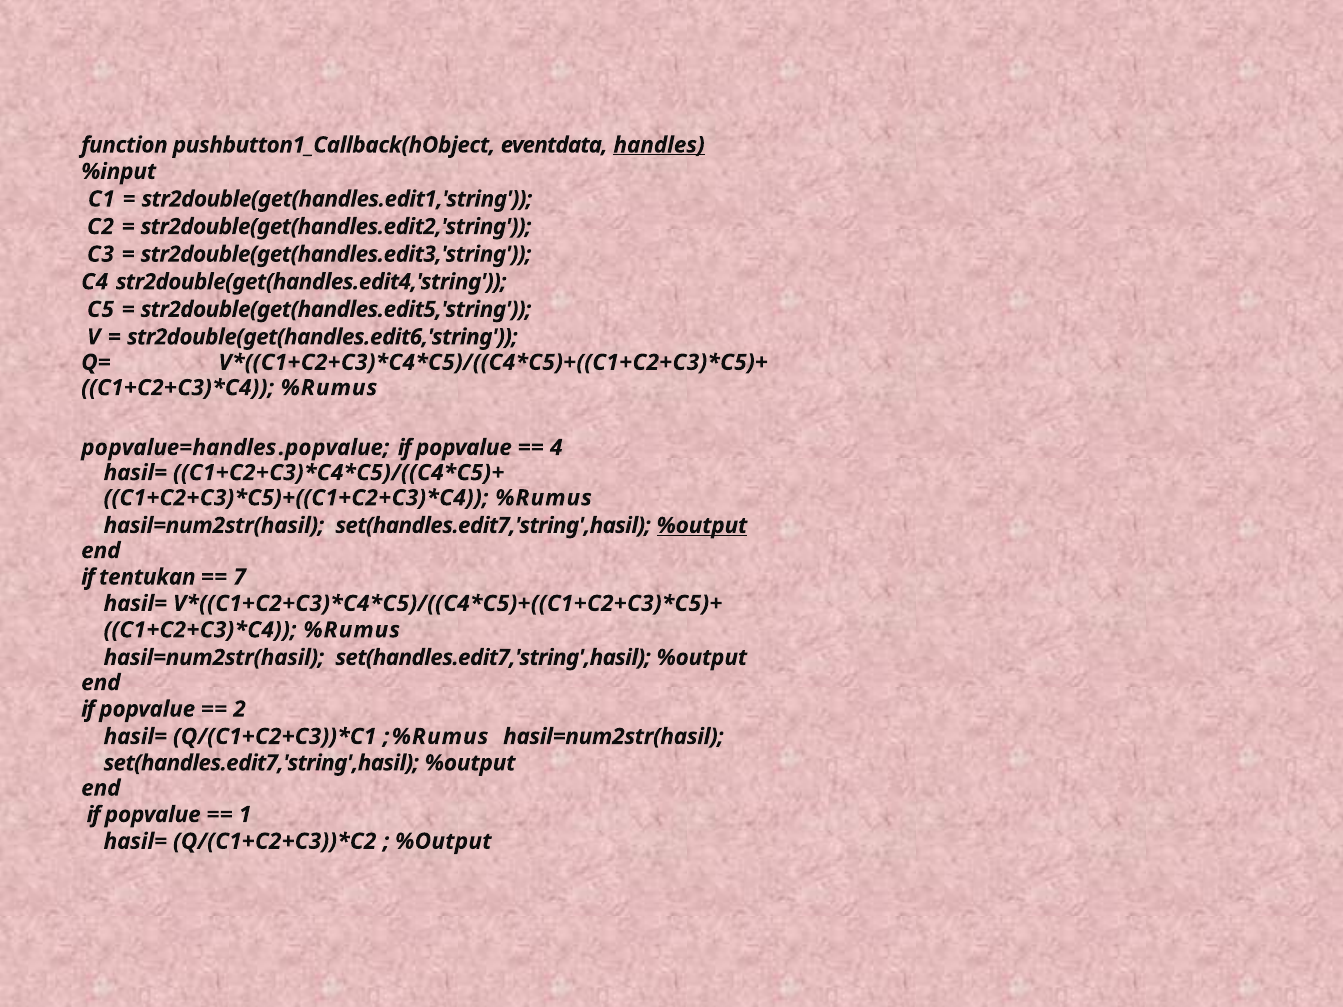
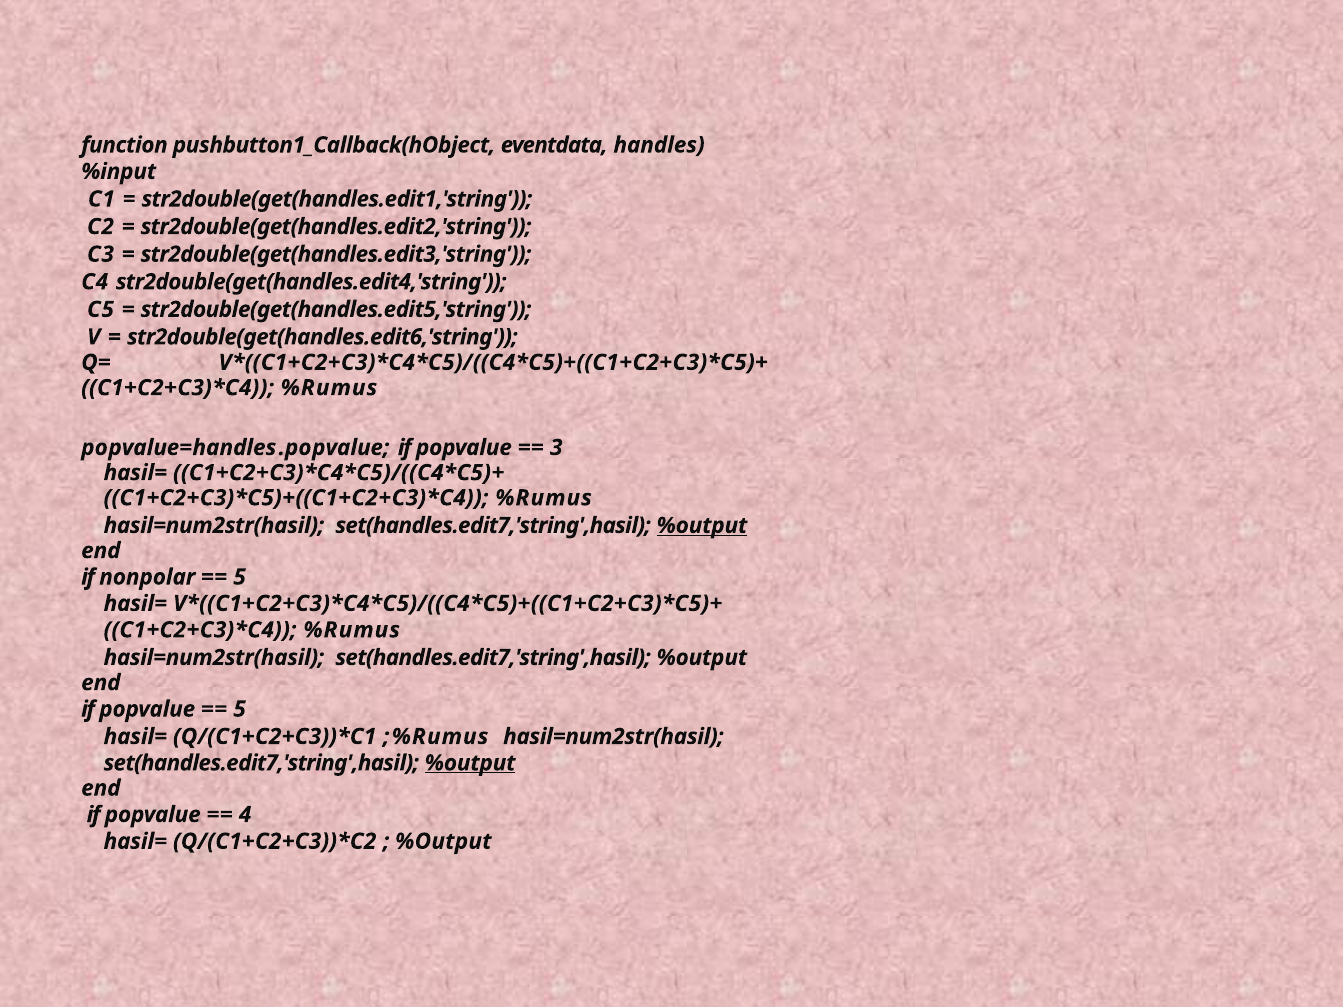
handles underline: present -> none (659, 145)
4: 4 -> 3 (556, 448)
tentukan: tentukan -> nonpolar (147, 577)
7: 7 -> 5 (240, 577)
2: 2 -> 5 (240, 709)
%output underline: none -> present (470, 763)
1: 1 -> 4 (245, 815)
